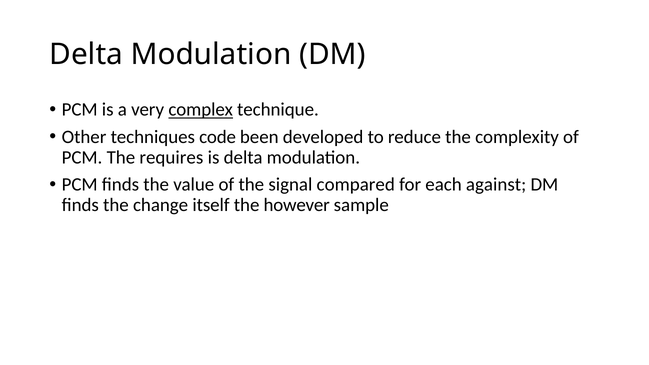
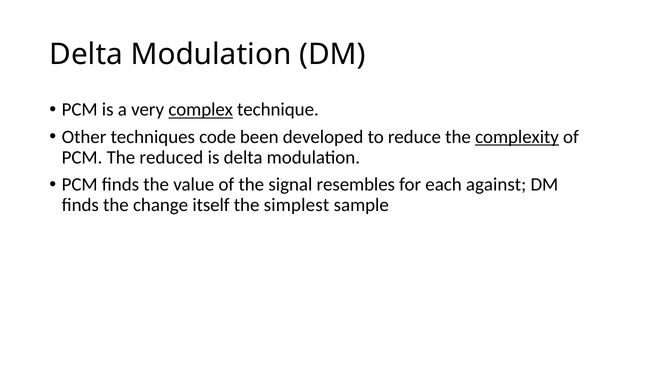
complexity underline: none -> present (517, 137)
requires: requires -> reduced (171, 157)
compared: compared -> resembles (356, 185)
however: however -> simplest (296, 205)
